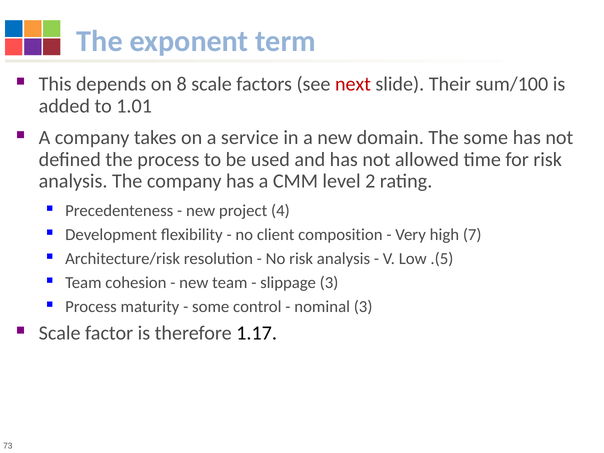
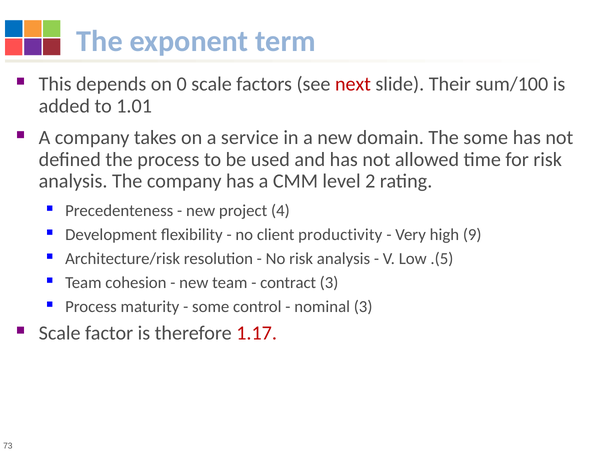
8: 8 -> 0 (182, 84)
composition: composition -> productivity (340, 234)
7: 7 -> 9 (472, 234)
slippage: slippage -> contract (288, 282)
1.17 colour: black -> red (257, 333)
